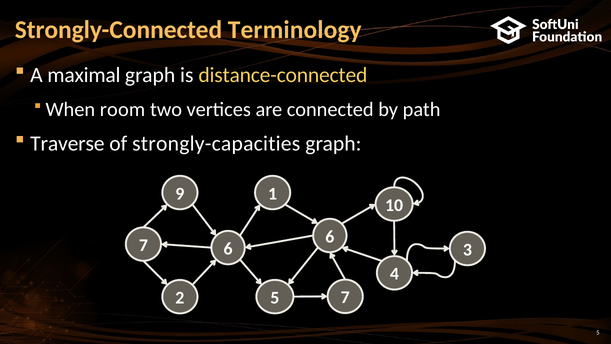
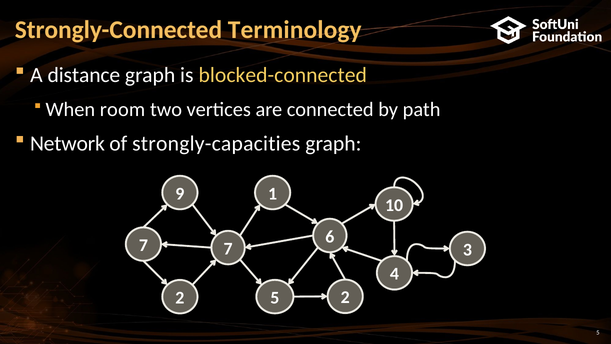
maximal: maximal -> distance (84, 75)
distance-connected: distance-connected -> blocked-connected (283, 75)
Traverse: Traverse -> Network (67, 144)
7 6: 6 -> 7 (228, 249)
2 7: 7 -> 2 (345, 297)
